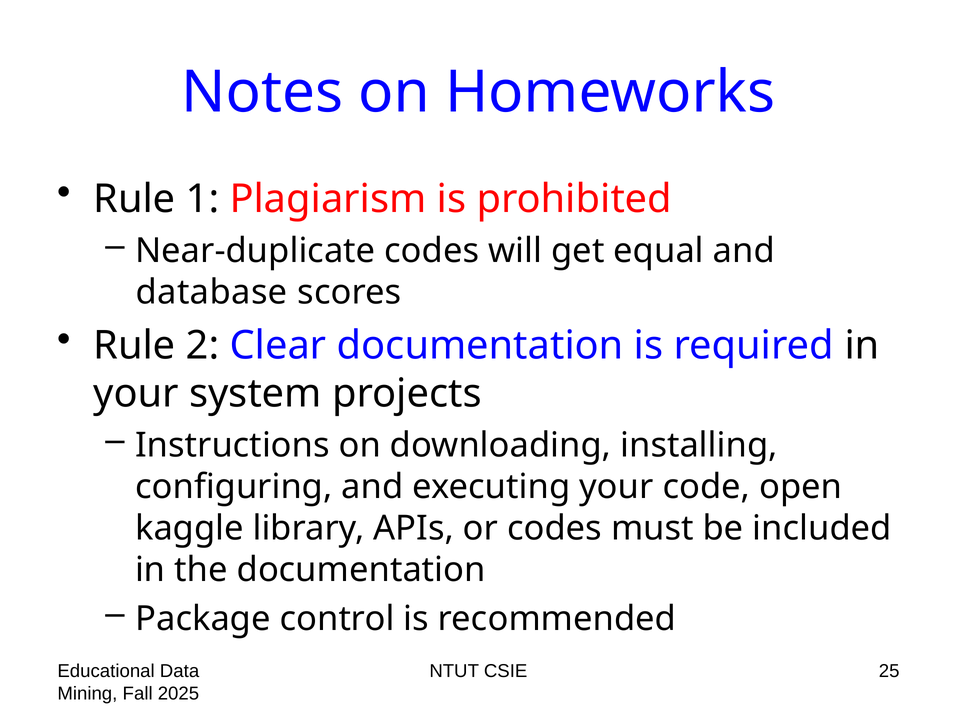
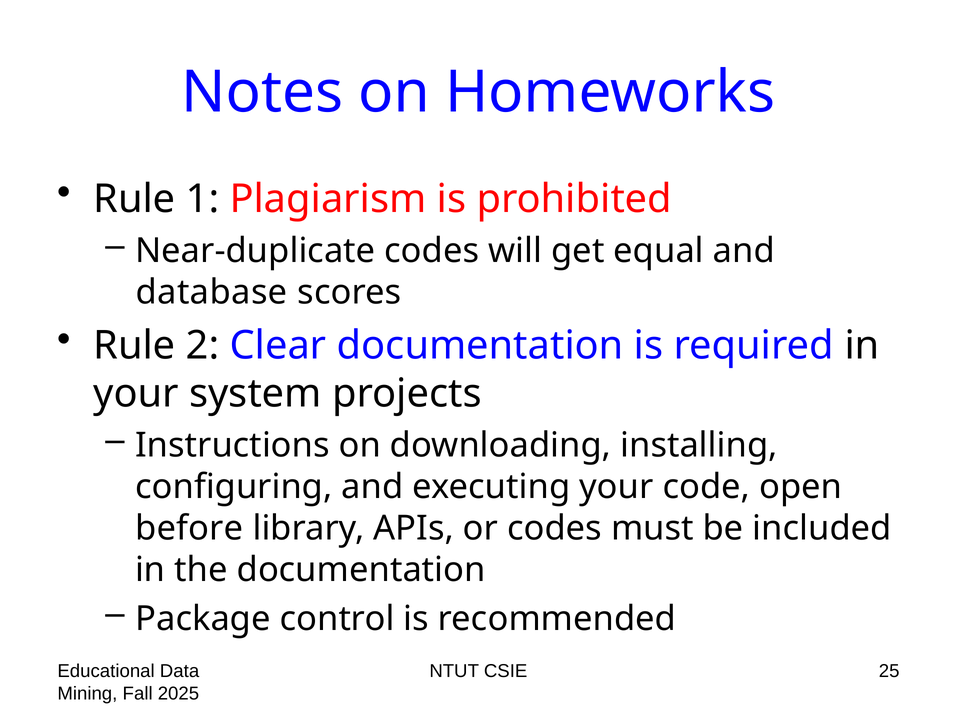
kaggle: kaggle -> before (189, 528)
